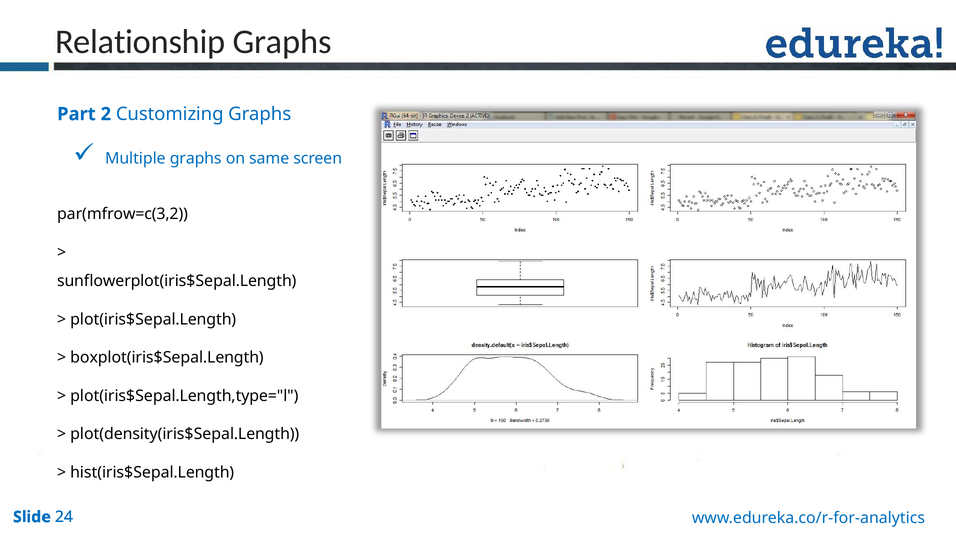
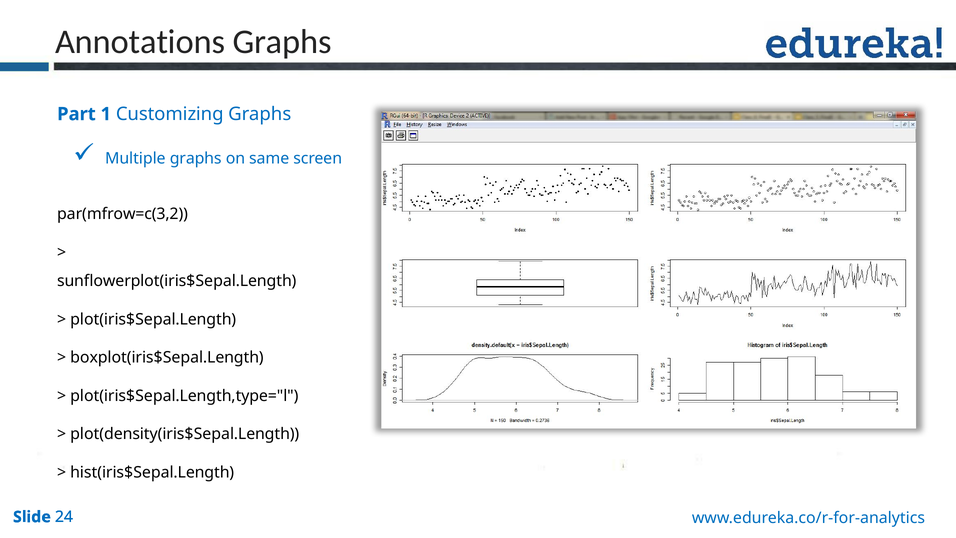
Relationship: Relationship -> Annotations (140, 42)
2: 2 -> 1 (106, 114)
